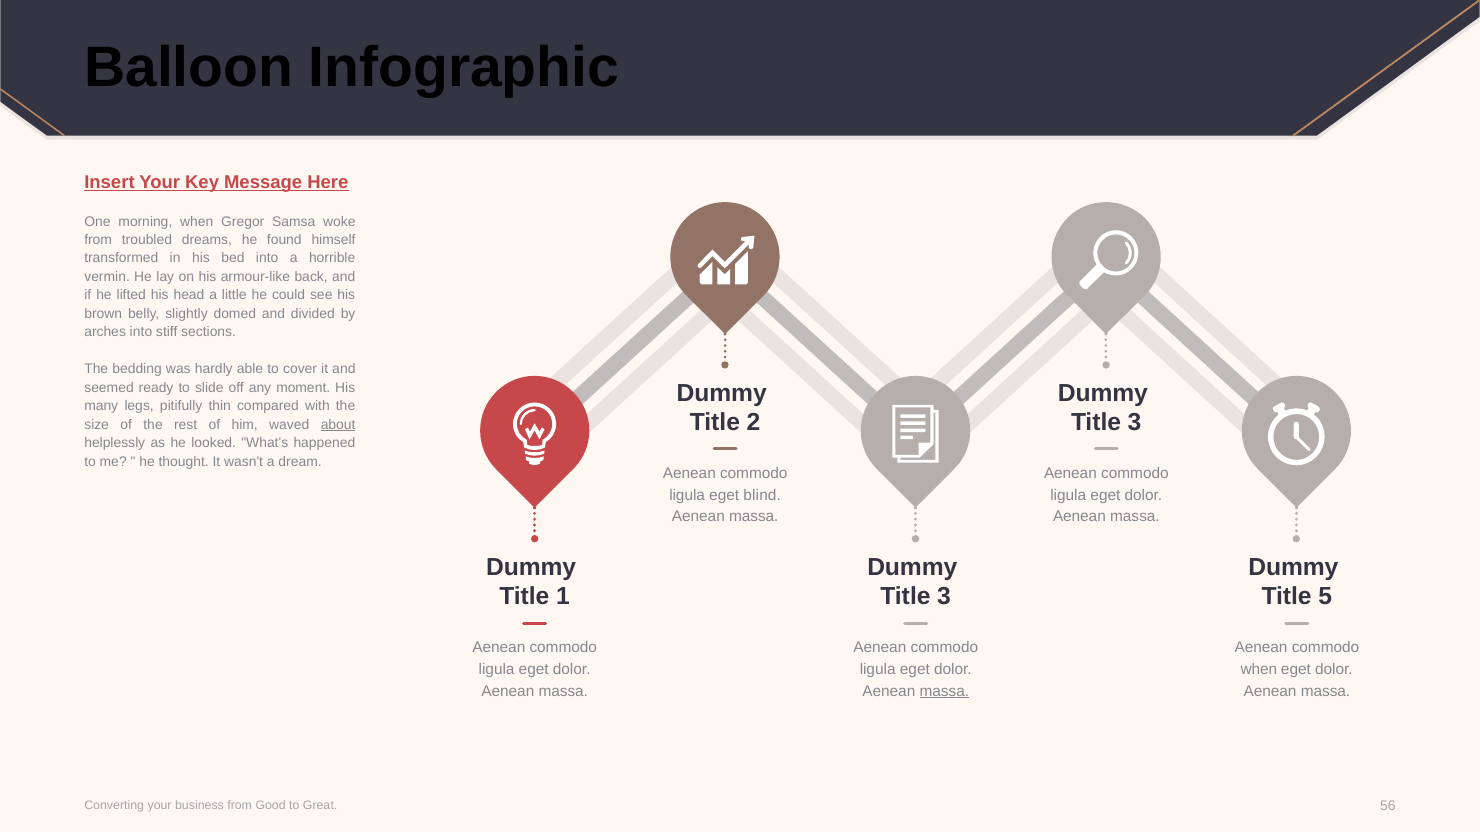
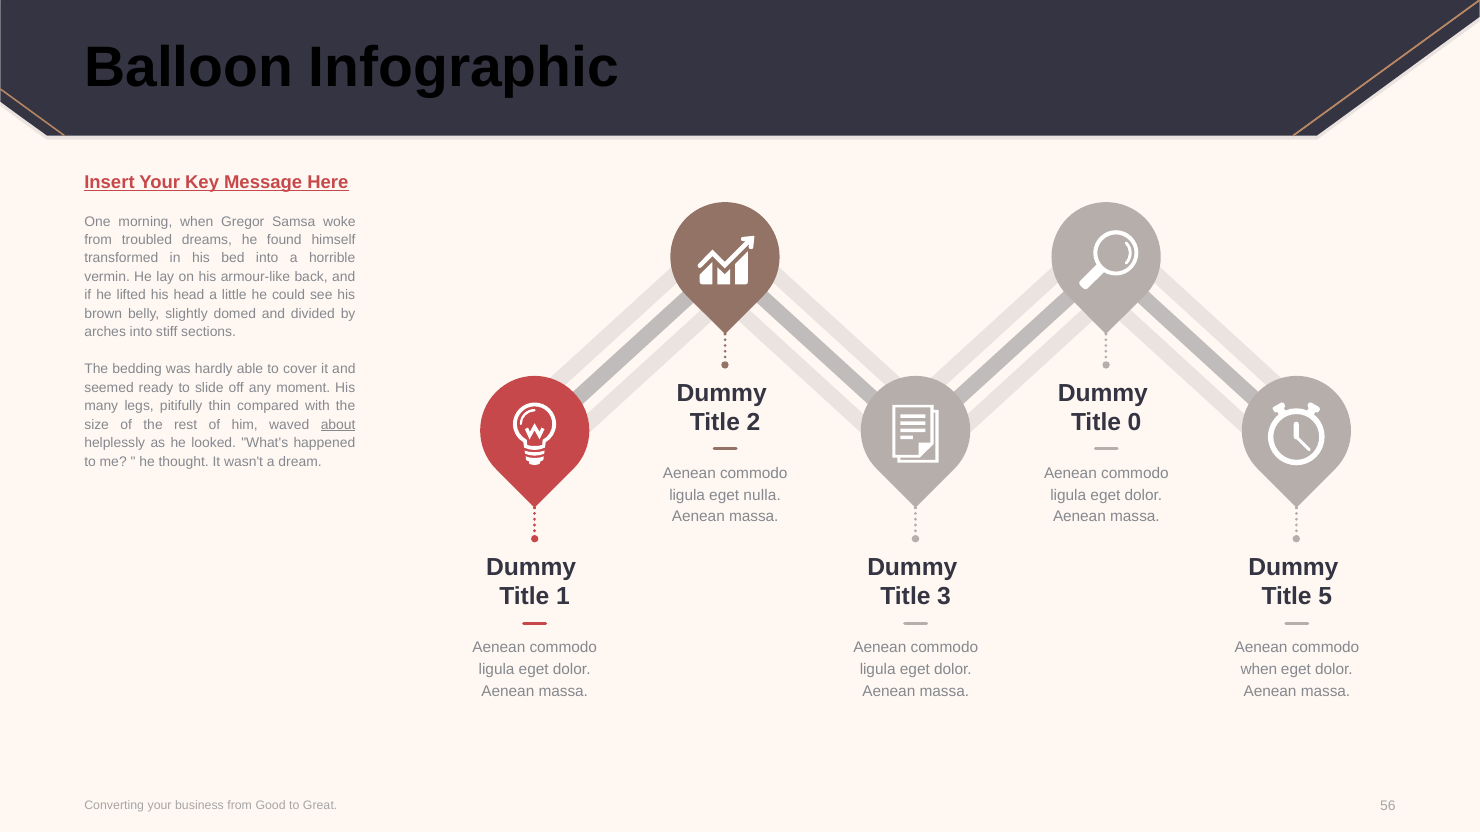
3: 3 -> 0 (1135, 423)
blind: blind -> nulla (762, 496)
massa underline: present -> none (944, 691)
